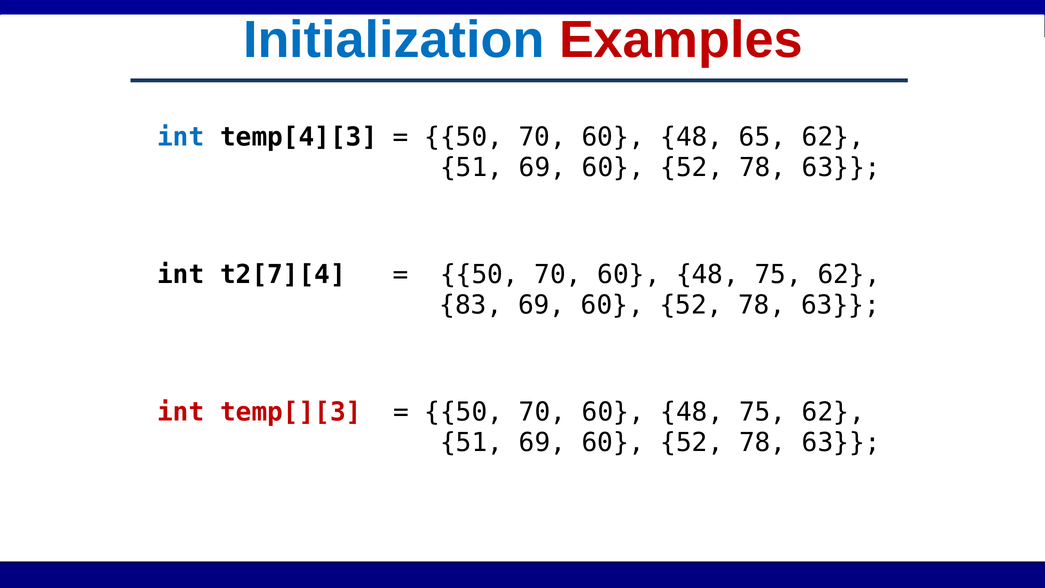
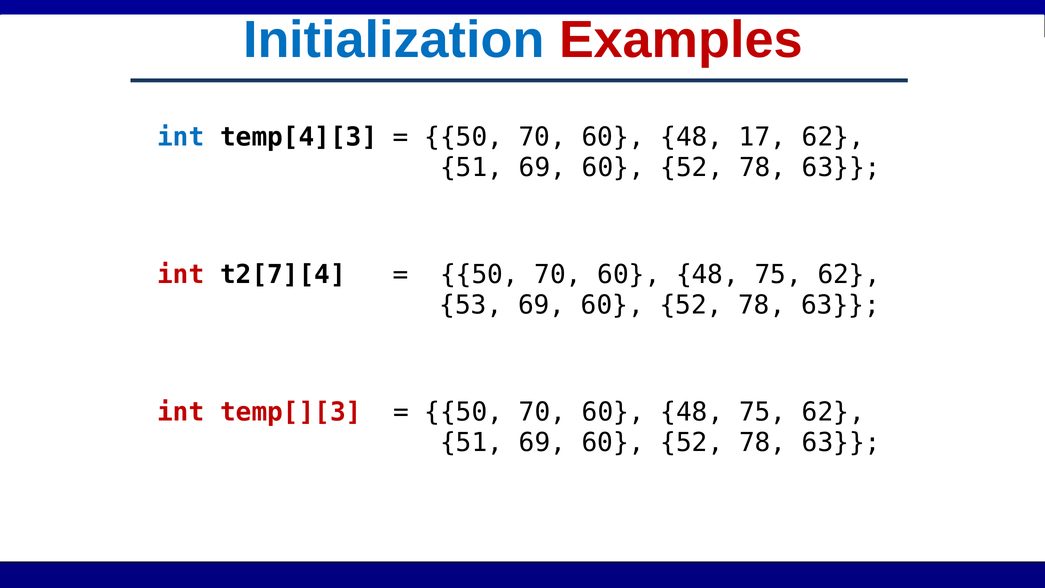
65: 65 -> 17 (763, 137)
int colour: black -> red (181, 274)
83: 83 -> 53 (471, 305)
